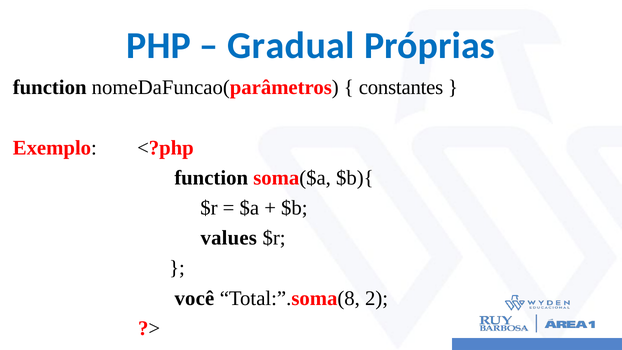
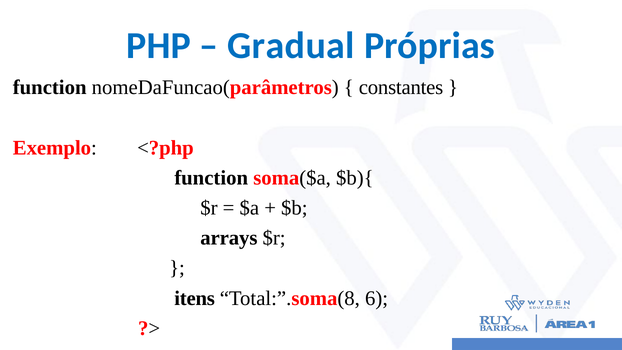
values: values -> arrays (229, 238)
você: você -> itens (195, 298)
2: 2 -> 6 (377, 298)
